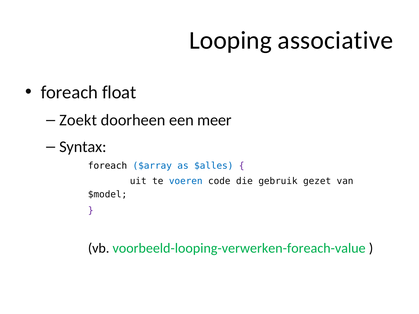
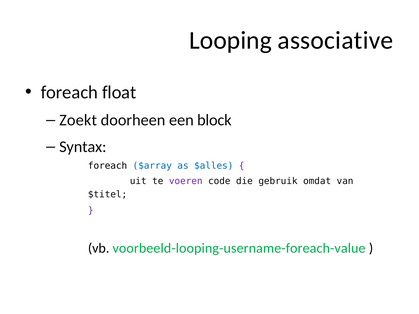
meer: meer -> block (214, 120)
voeren colour: blue -> purple (186, 181)
gezet: gezet -> omdat (317, 181)
$model: $model -> $titel (108, 195)
voorbeeld-looping-verwerken-foreach-value: voorbeeld-looping-verwerken-foreach-value -> voorbeeld-looping-username-foreach-value (239, 248)
